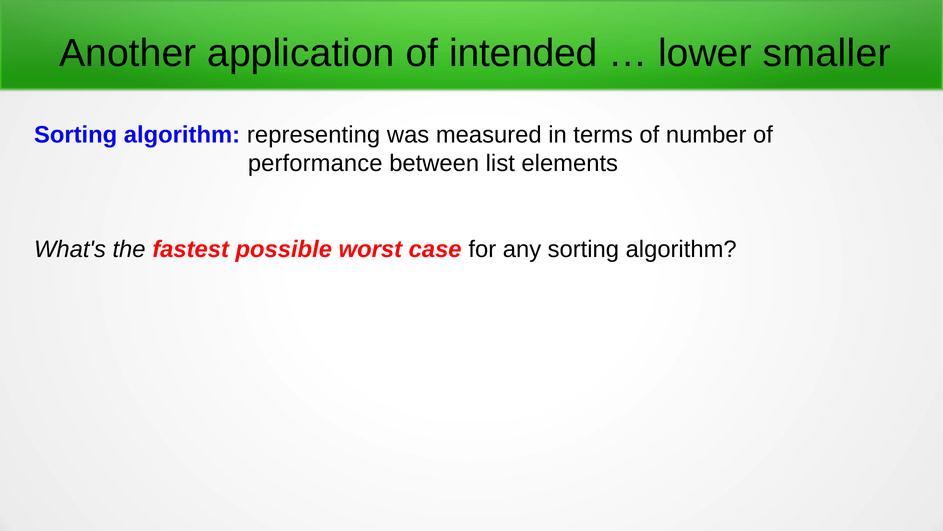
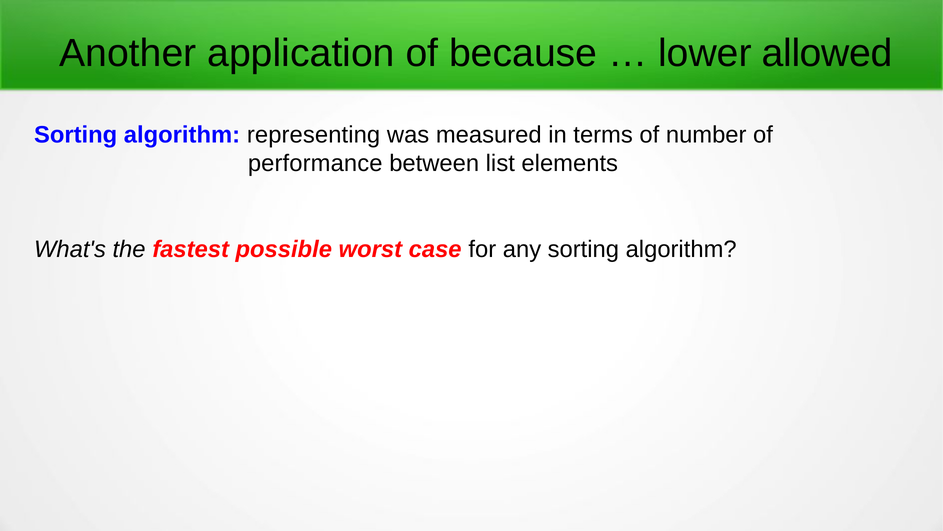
intended: intended -> because (523, 53)
smaller: smaller -> allowed (827, 53)
